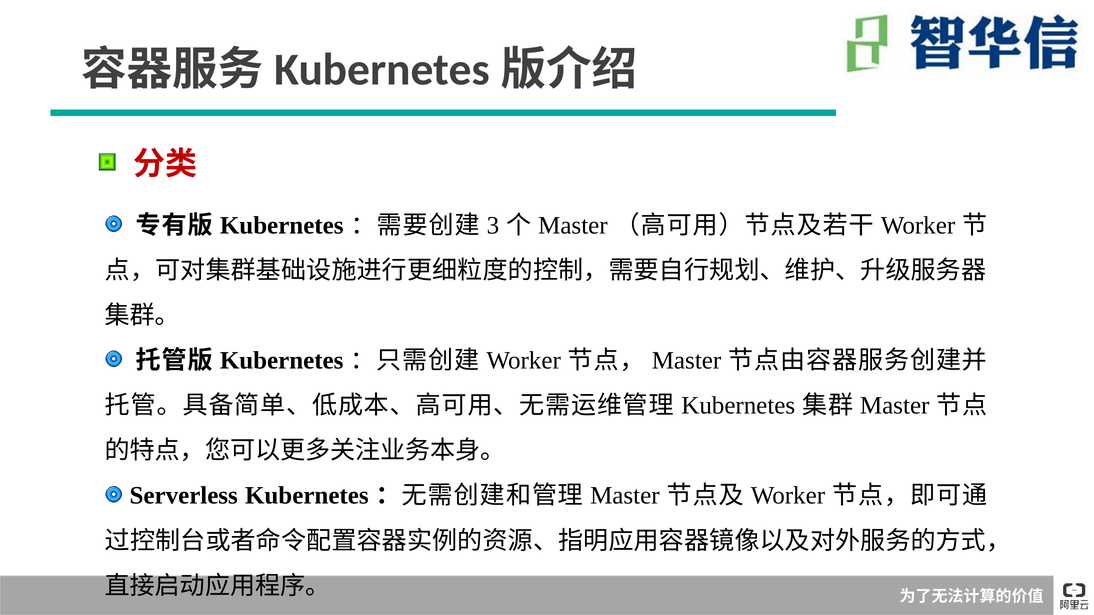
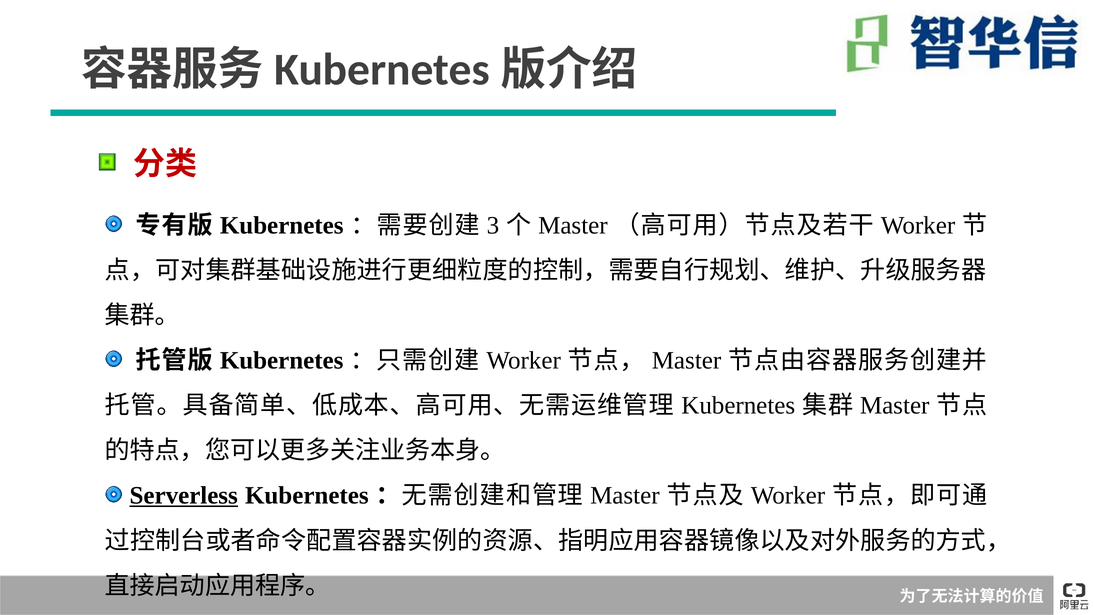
Serverless underline: none -> present (184, 496)
